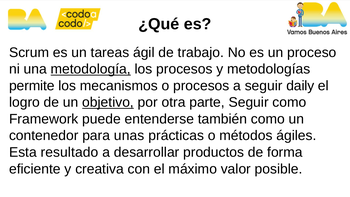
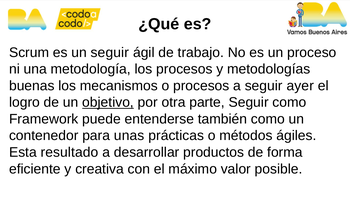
un tareas: tareas -> seguir (110, 52)
metodología underline: present -> none (91, 69)
permite: permite -> buenas (32, 86)
daily: daily -> ayer (300, 86)
